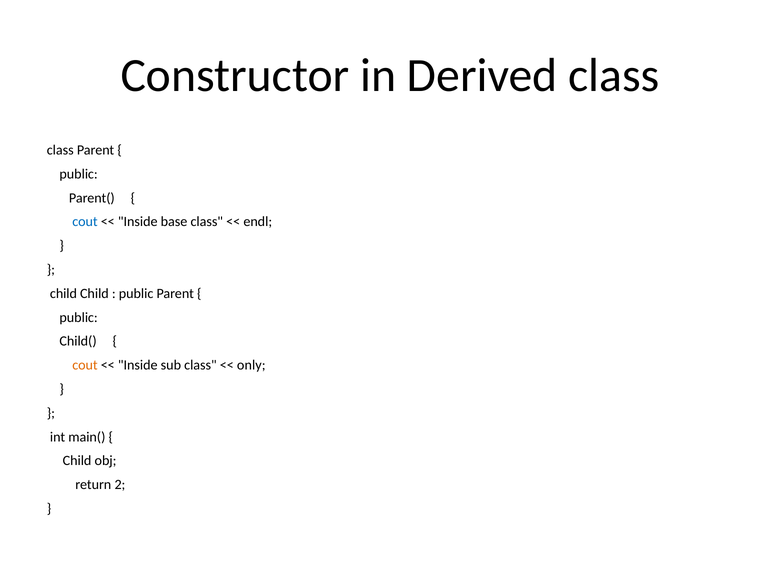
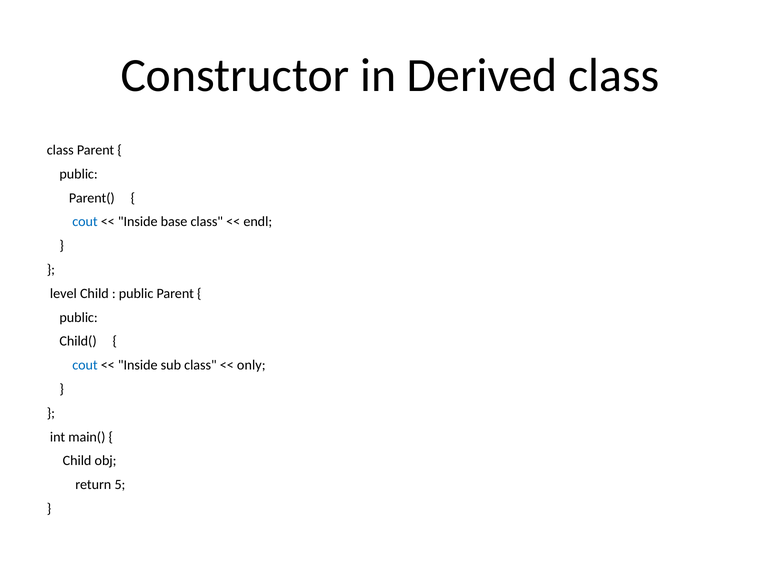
child: child -> level (63, 293)
cout colour: orange -> blue (85, 365)
2: 2 -> 5 (120, 485)
